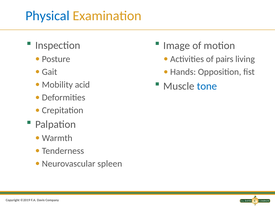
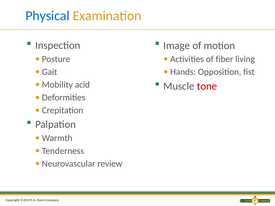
pairs: pairs -> fiber (224, 59)
tone colour: blue -> red (207, 86)
spleen: spleen -> review (110, 164)
